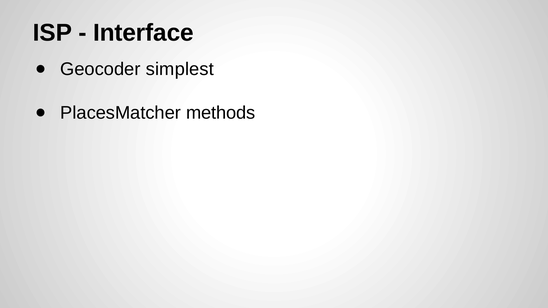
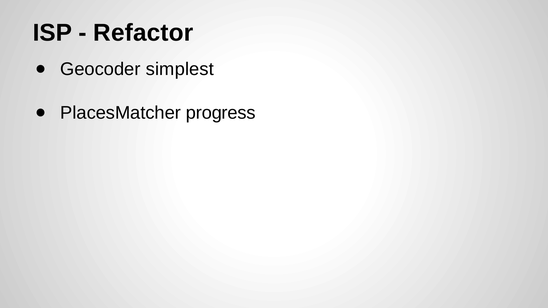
Interface: Interface -> Refactor (143, 33)
methods: methods -> progress (221, 113)
